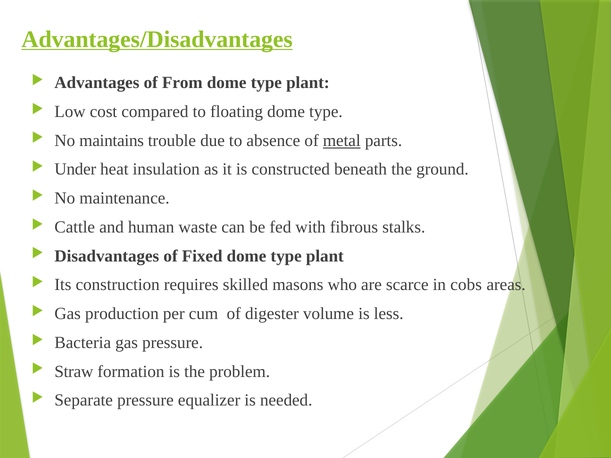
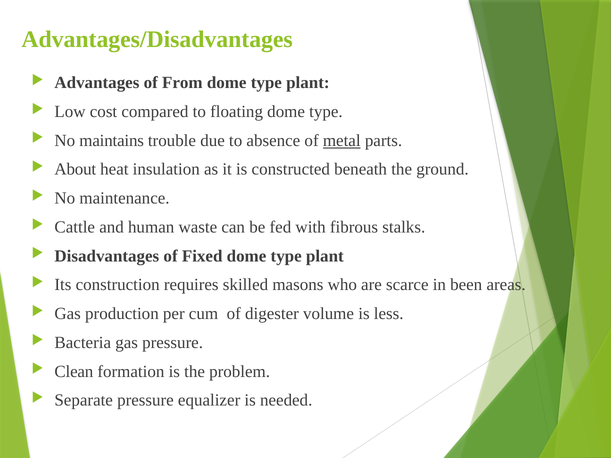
Advantages/Disadvantages underline: present -> none (157, 39)
Under: Under -> About (75, 169)
cobs: cobs -> been (466, 285)
Straw: Straw -> Clean (74, 372)
